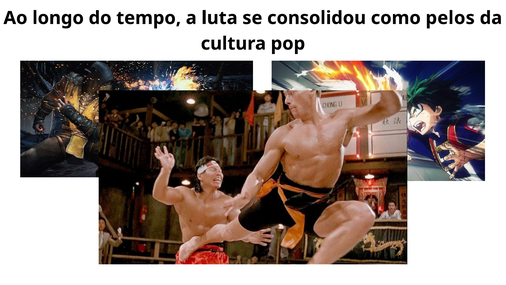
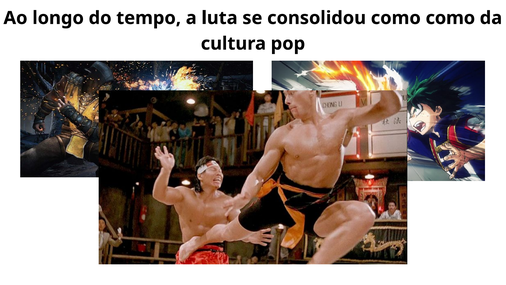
como pelos: pelos -> como (450, 18)
